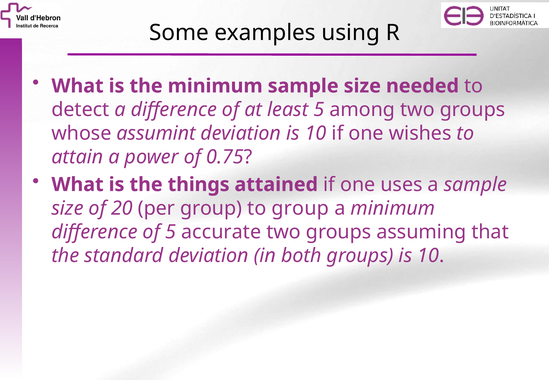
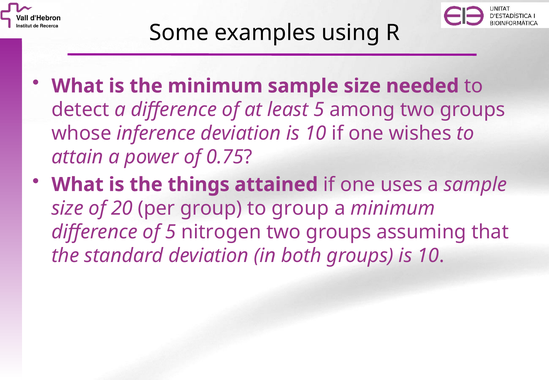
assumint: assumint -> inference (156, 133)
accurate: accurate -> nitrogen (221, 232)
